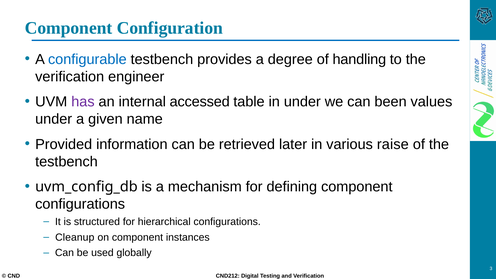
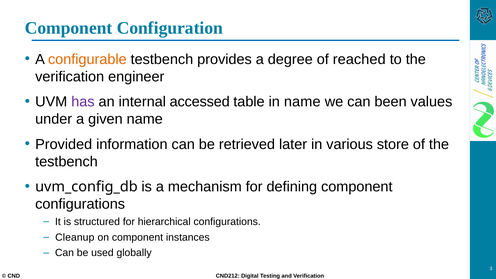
configurable colour: blue -> orange (87, 59)
handling: handling -> reached (359, 59)
in under: under -> name (302, 102)
raise: raise -> store (393, 144)
